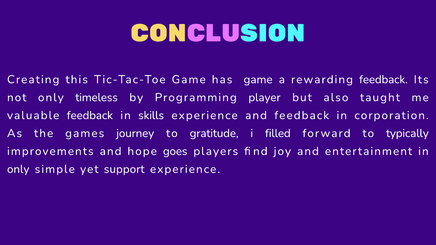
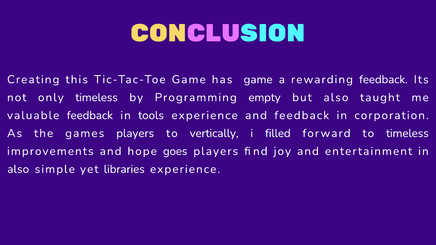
player: player -> empty (265, 97)
skills: skills -> tools (151, 115)
games journey: journey -> players (135, 133)
gratitude: gratitude -> vertically (214, 133)
to typically: typically -> timeless (407, 133)
only: only -> also (18, 169)
support: support -> libraries (124, 169)
